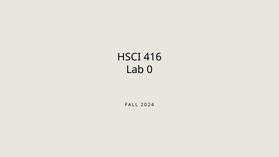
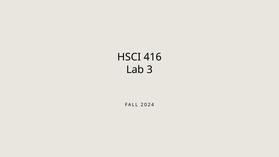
0: 0 -> 3 (150, 70)
